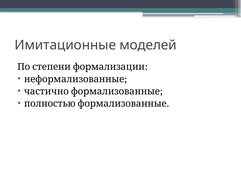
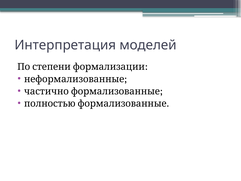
Имитационные: Имитационные -> Интерпретация (65, 45)
